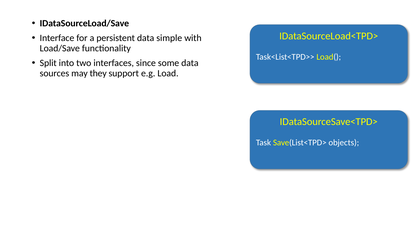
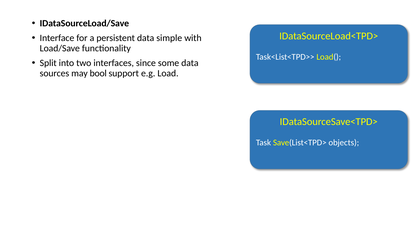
they: they -> bool (98, 73)
